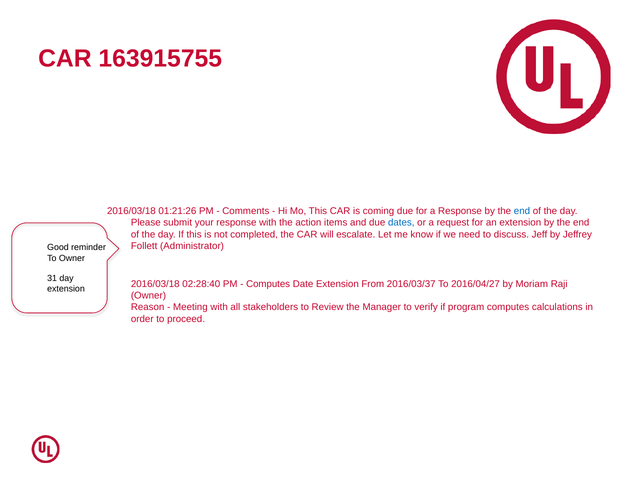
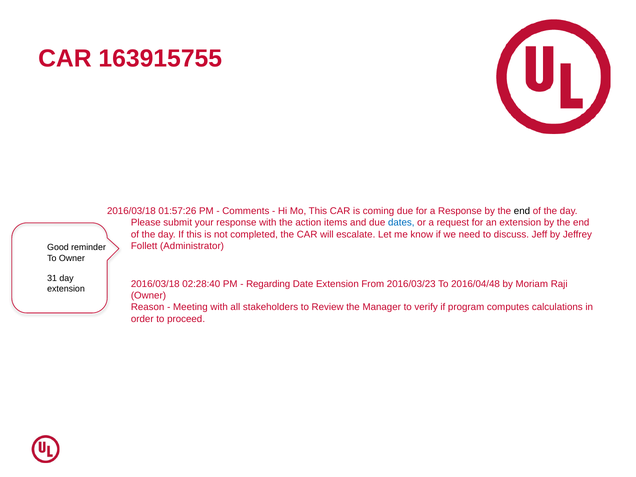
01:21:26: 01:21:26 -> 01:57:26 (177, 211)
end colour: blue -> black (522, 211)
Computes: Computes -> Regarding (268, 284)
2016/03/37: 2016/03/37 -> 2016/03/23 (411, 284)
2016/04/27: 2016/04/27 -> 2016/04/48 (476, 284)
